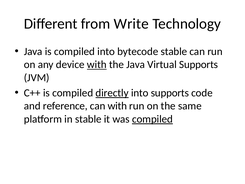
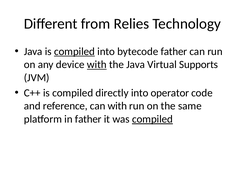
Write: Write -> Relies (131, 24)
compiled underline: none -> present (74, 51)
bytecode stable: stable -> father (174, 51)
directly underline: present -> none (112, 93)
into supports: supports -> operator (170, 93)
in stable: stable -> father (88, 119)
